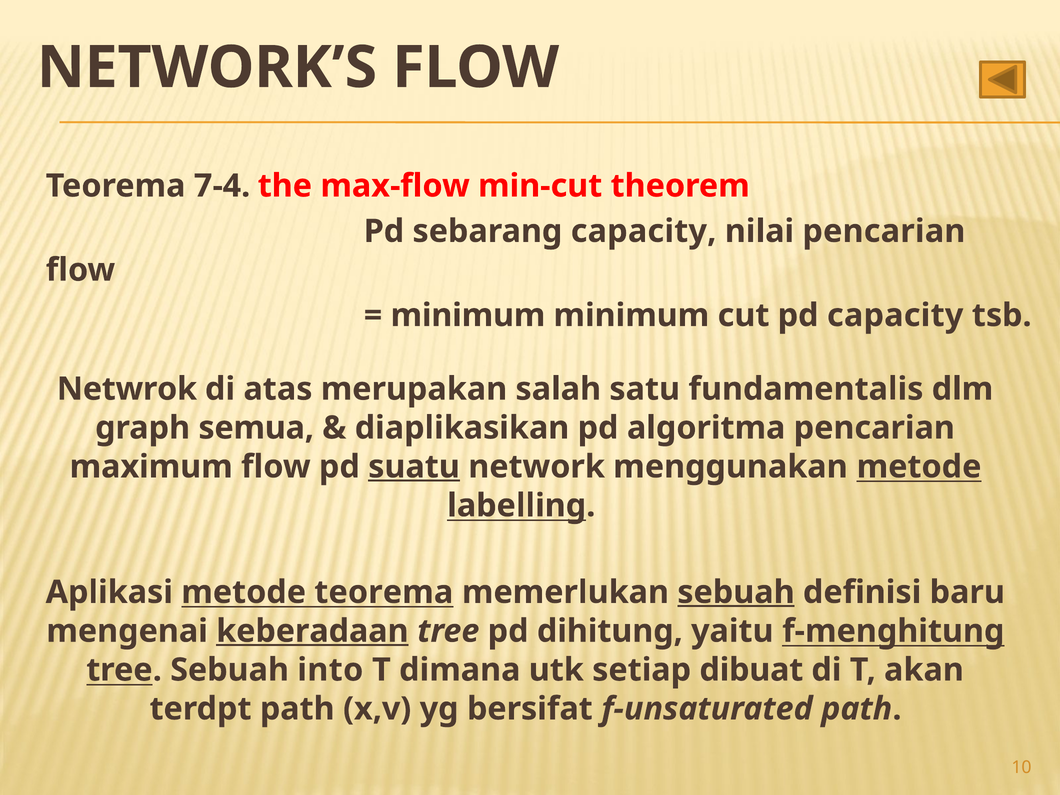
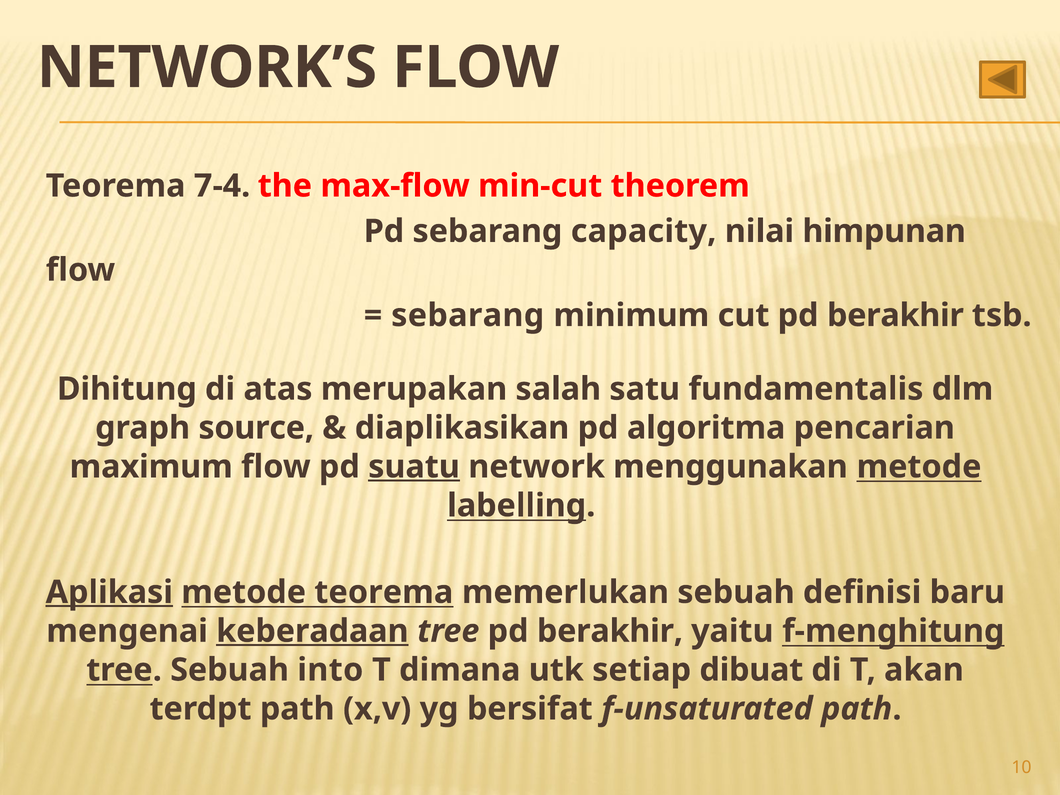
nilai pencarian: pencarian -> himpunan (884, 231)
minimum: minimum -> sebarang (468, 315)
cut pd capacity: capacity -> berakhir (895, 315)
Netwrok: Netwrok -> Dihitung (127, 389)
semua: semua -> source (256, 428)
Aplikasi underline: none -> present (109, 592)
sebuah underline: present -> none (736, 592)
tree pd dihitung: dihitung -> berakhir (610, 631)
